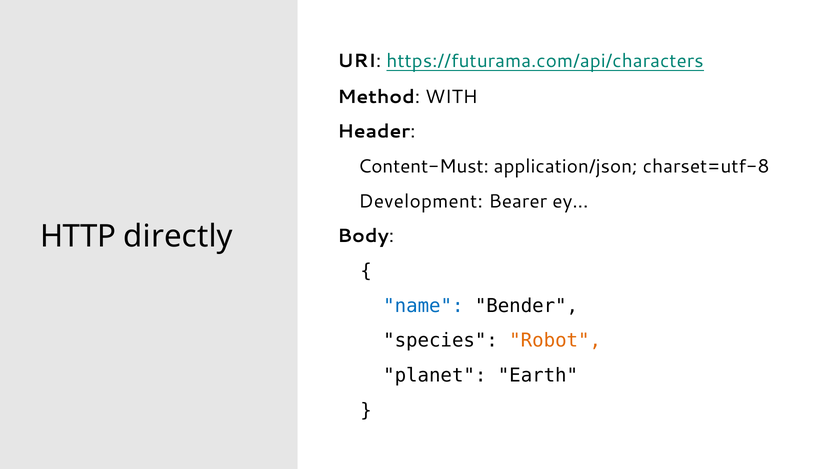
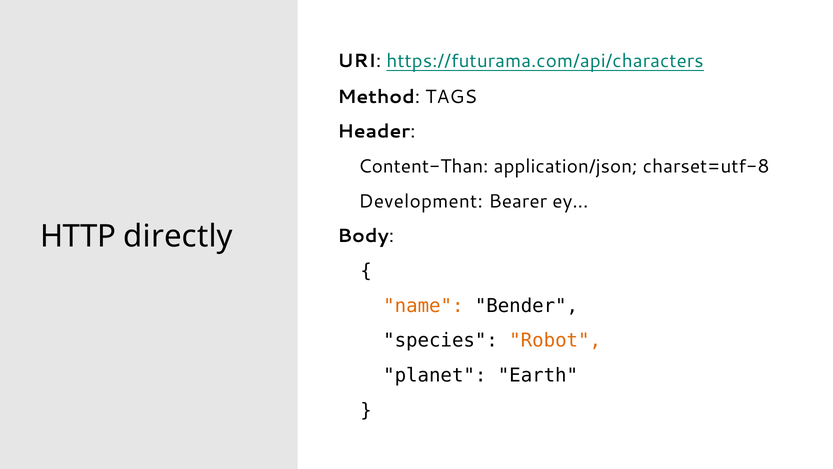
WITH: WITH -> TAGS (451, 97)
Content-Must: Content-Must -> Content-Than (423, 166)
name colour: blue -> orange (423, 305)
